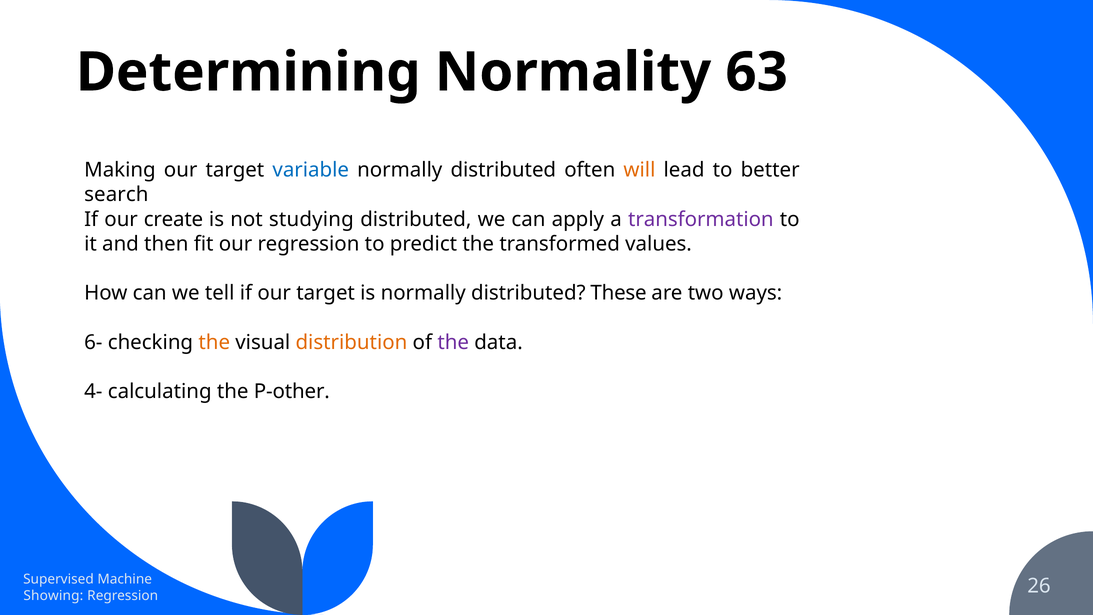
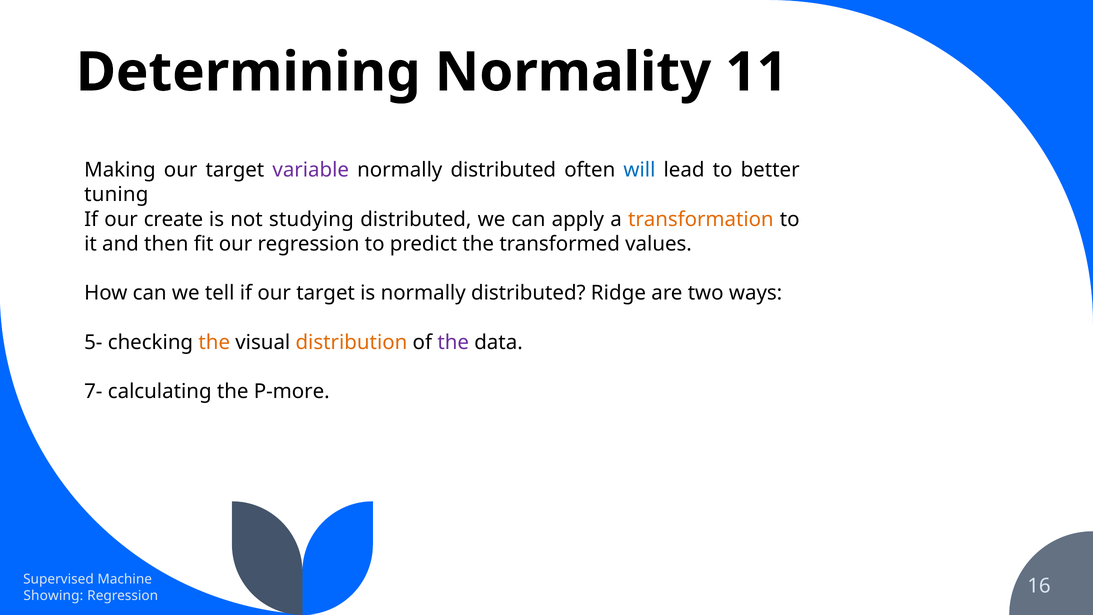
63: 63 -> 11 (757, 72)
variable colour: blue -> purple (311, 170)
will colour: orange -> blue (639, 170)
search: search -> tuning (116, 195)
transformation colour: purple -> orange (701, 219)
These: These -> Ridge (618, 293)
6-: 6- -> 5- (93, 342)
4-: 4- -> 7- (93, 391)
P-other: P-other -> P-more (292, 391)
26: 26 -> 16 (1039, 586)
